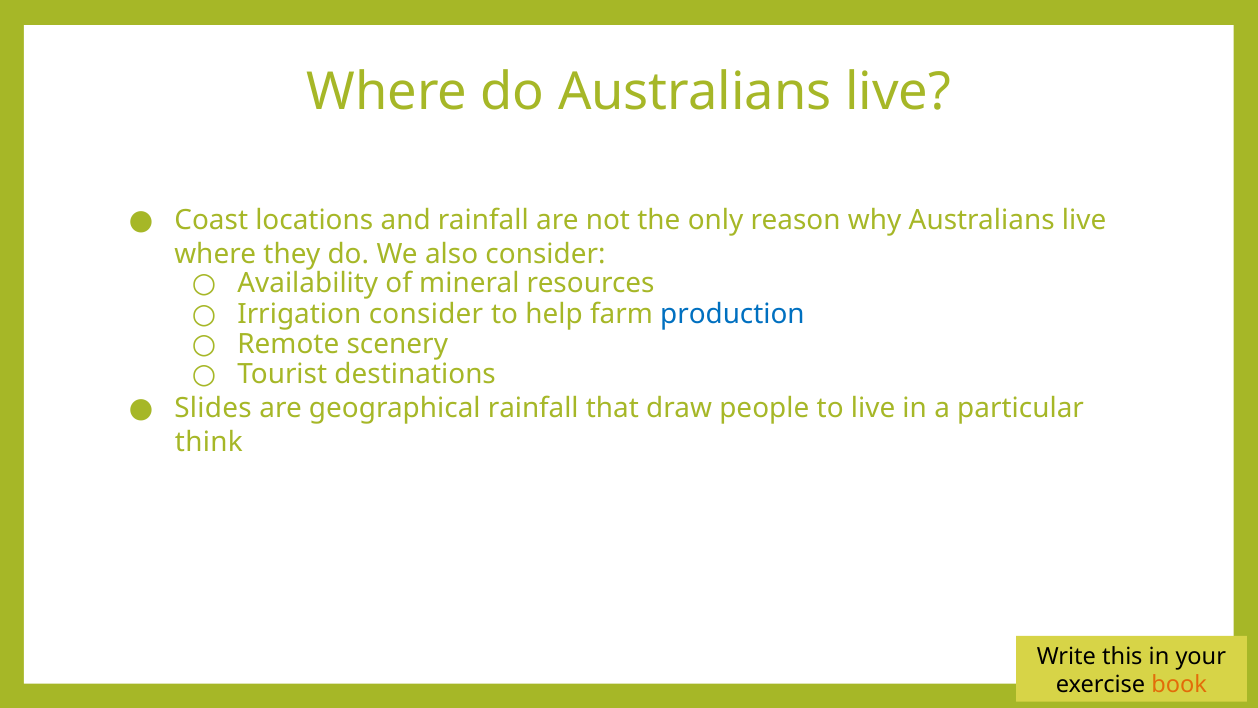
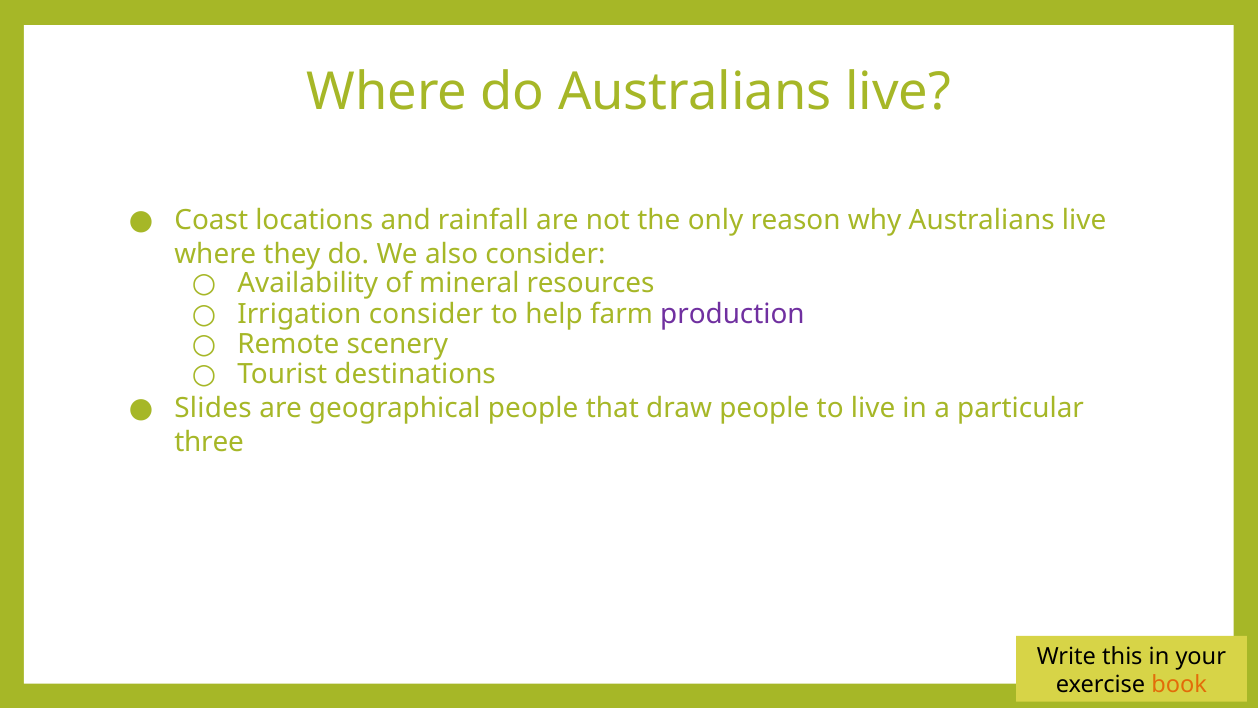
production colour: blue -> purple (732, 314)
geographical rainfall: rainfall -> people (533, 408)
think: think -> three (209, 442)
